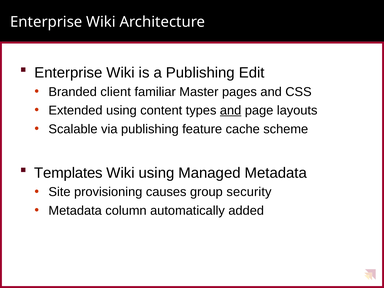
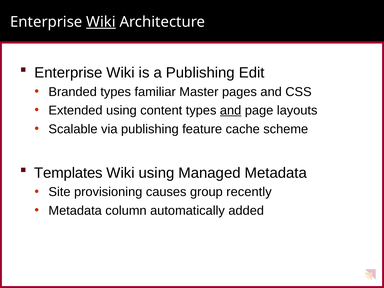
Wiki underline: none -> present (101, 22)
Branded client: client -> types (116, 92)
security: security -> recently (249, 192)
